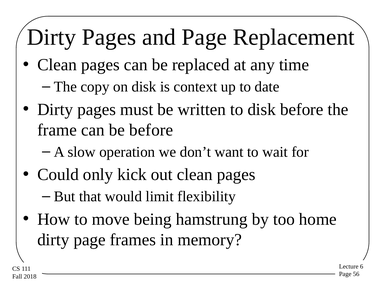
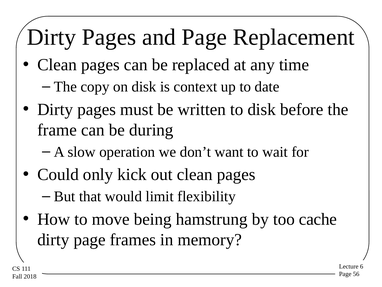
be before: before -> during (151, 130)
home: home -> cache (318, 219)
